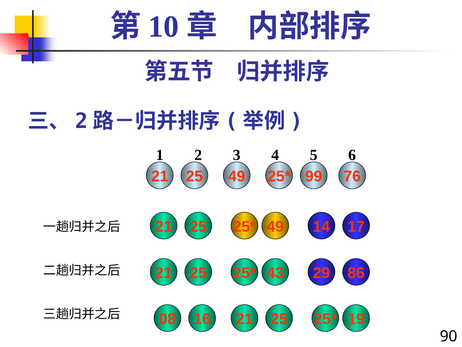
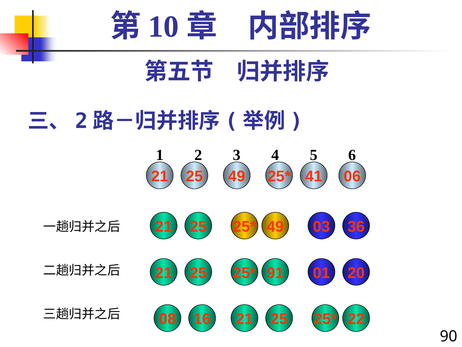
99: 99 -> 41 (314, 176)
76: 76 -> 06 (352, 176)
14: 14 -> 03 (321, 226)
17: 17 -> 36 (356, 226)
43: 43 -> 91 (275, 273)
29: 29 -> 01 (321, 273)
86: 86 -> 20 (356, 273)
19: 19 -> 22 (356, 319)
